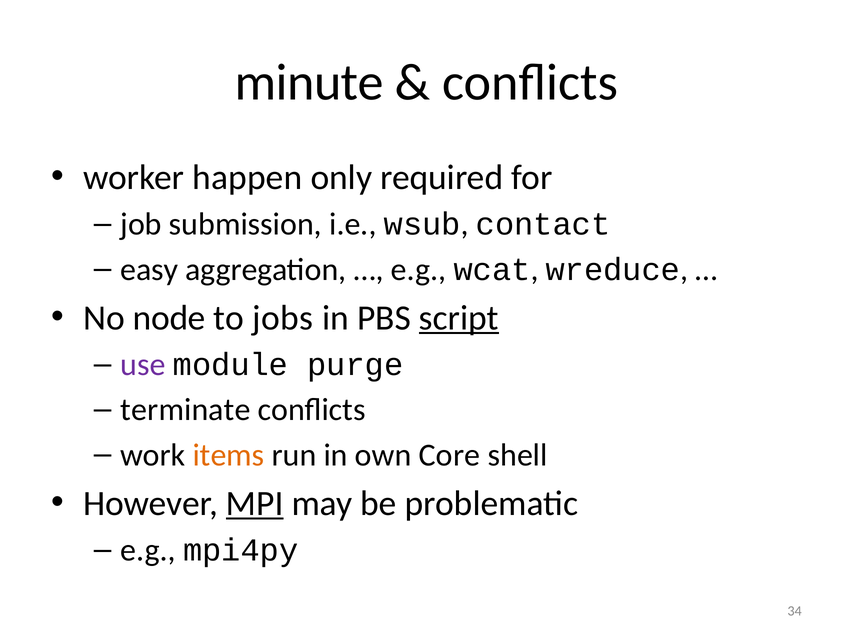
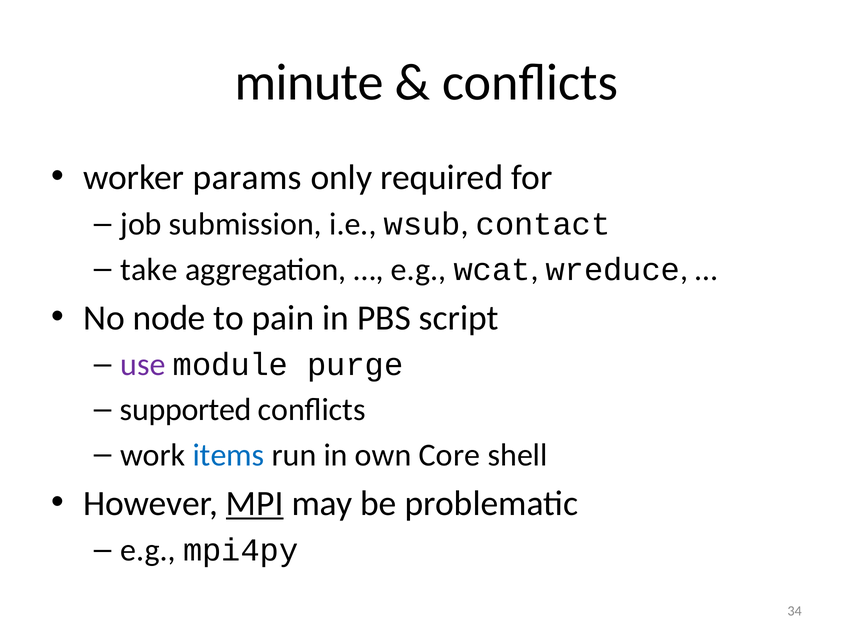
happen: happen -> params (247, 177)
easy: easy -> take (149, 269)
jobs: jobs -> pain (283, 318)
script underline: present -> none (459, 318)
terminate: terminate -> supported (186, 410)
items colour: orange -> blue (229, 455)
